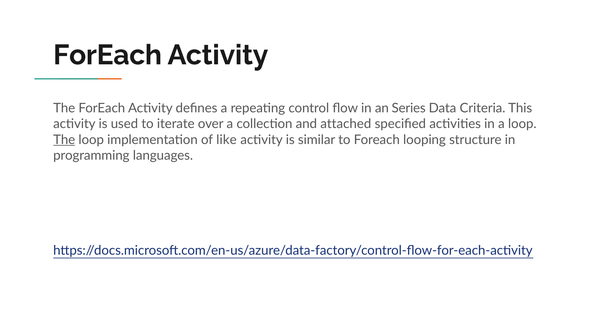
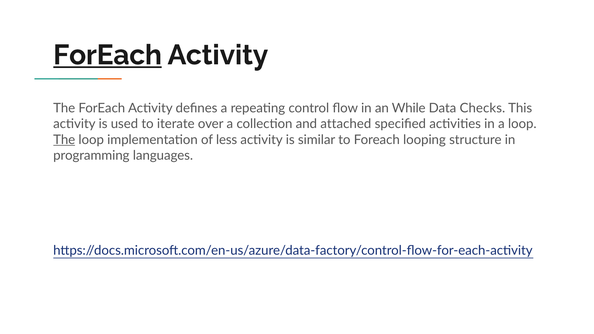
ForEach underline: none -> present (108, 55)
Series: Series -> While (409, 108)
Criteria: Criteria -> Checks (482, 108)
like: like -> less (227, 140)
